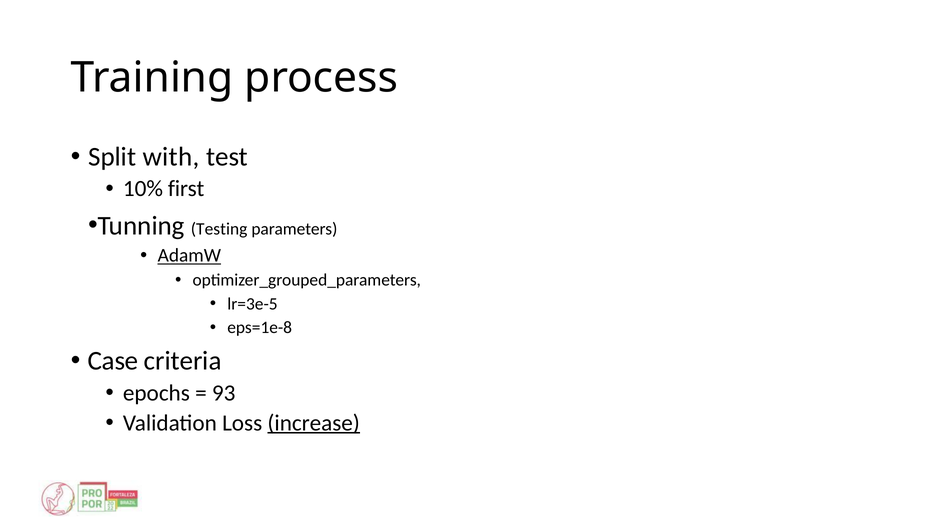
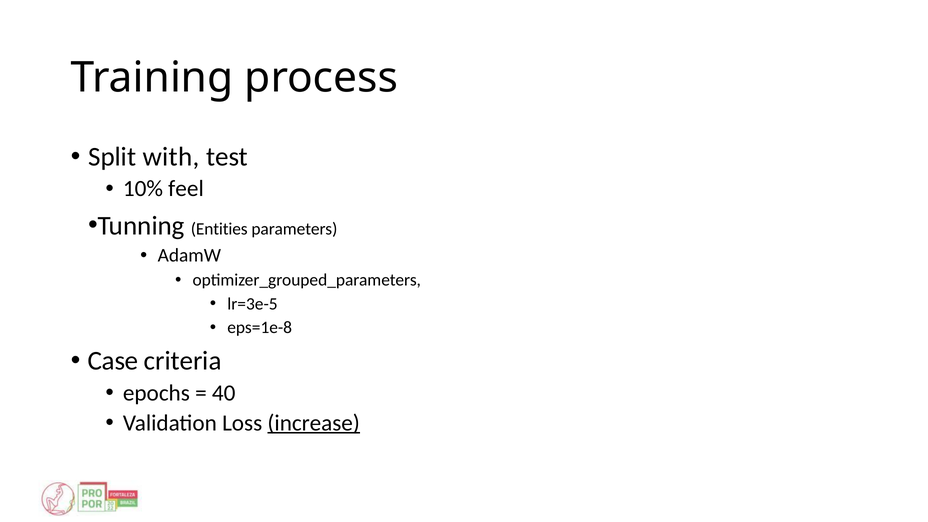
first: first -> feel (186, 189)
Testing: Testing -> Entities (219, 229)
AdamW underline: present -> none (189, 256)
93: 93 -> 40 (224, 393)
